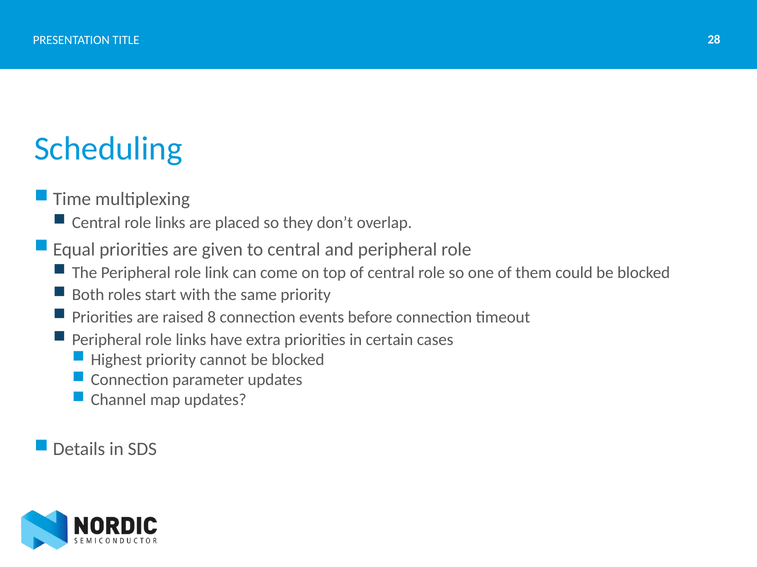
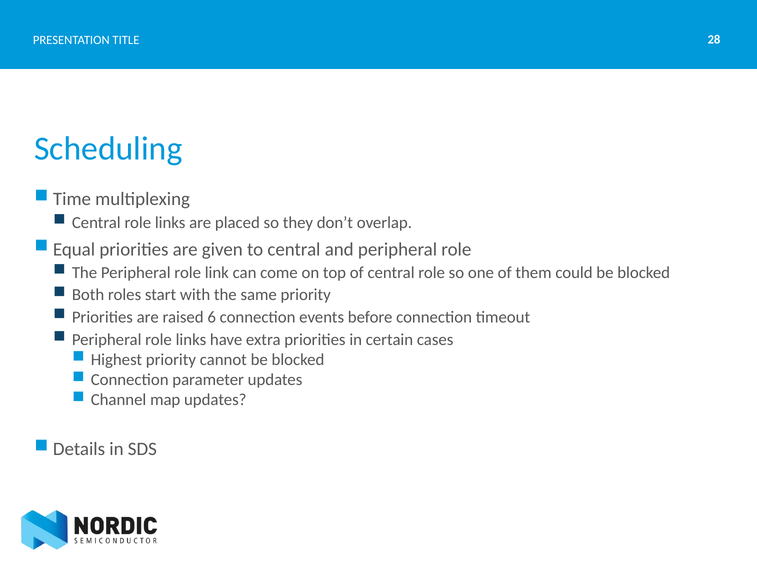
8: 8 -> 6 (212, 318)
